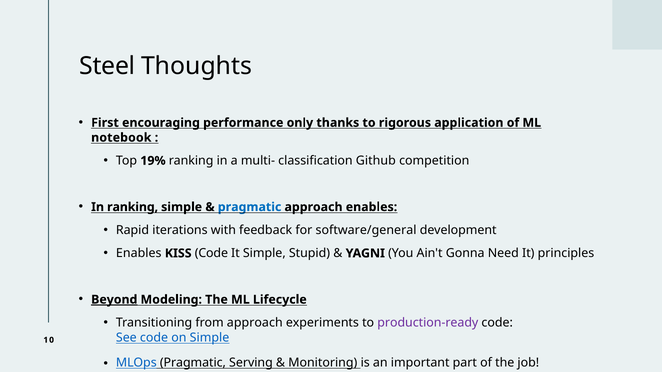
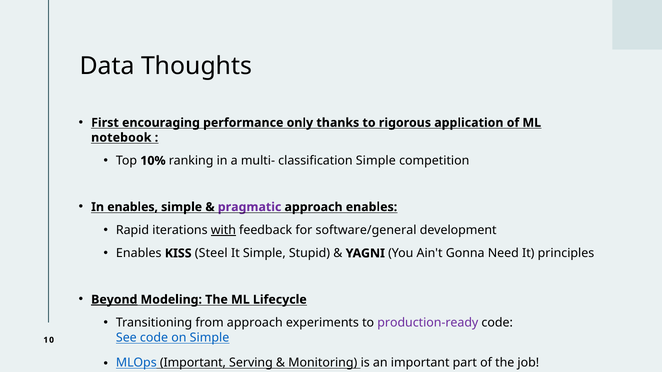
Steel: Steel -> Data (107, 66)
19%: 19% -> 10% (153, 161)
classification Github: Github -> Simple (376, 161)
In ranking: ranking -> enables (133, 207)
pragmatic colour: blue -> purple (250, 207)
with underline: none -> present (223, 230)
KISS Code: Code -> Steel (211, 254)
MLOps Pragmatic: Pragmatic -> Important (193, 363)
